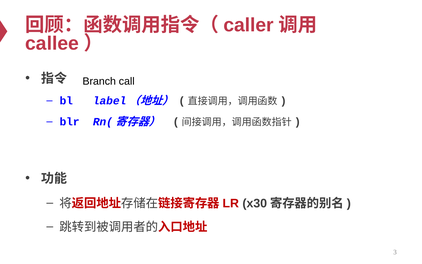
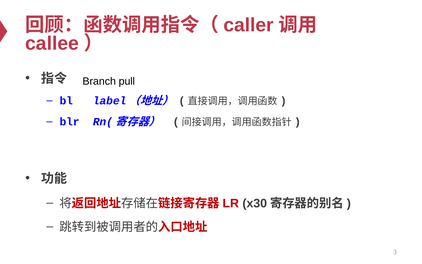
call: call -> pull (127, 81)
